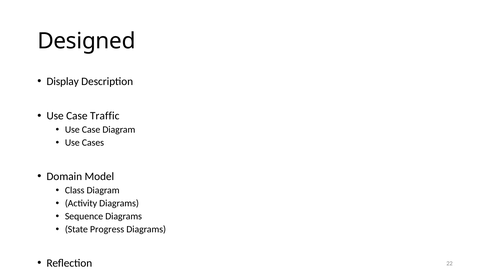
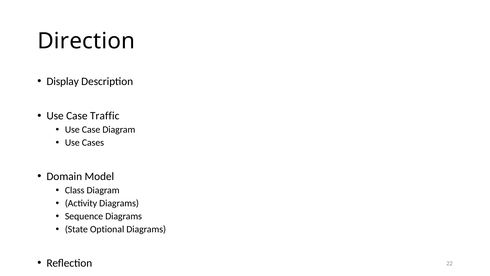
Designed: Designed -> Direction (86, 41)
Progress: Progress -> Optional (107, 229)
